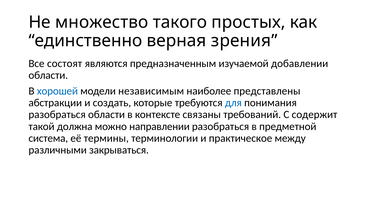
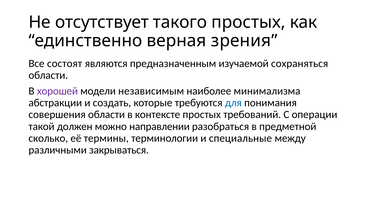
множество: множество -> отсутствует (102, 22)
добавлении: добавлении -> сохраняться (300, 63)
хорошей colour: blue -> purple (57, 91)
представлены: представлены -> минимализма (267, 91)
разобраться: разобраться -> совершения (57, 114)
контексте связаны: связаны -> простых (202, 114)
содержит: содержит -> операции (315, 114)
должна: должна -> должен (75, 126)
система: система -> сколько (48, 138)
практическое: практическое -> специальные (240, 138)
